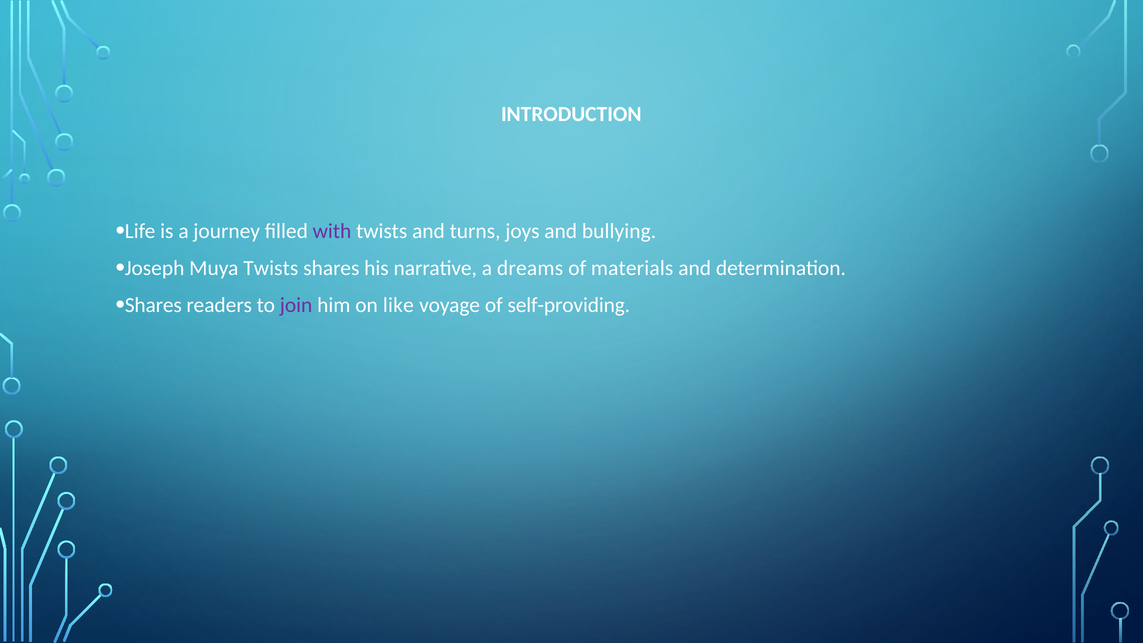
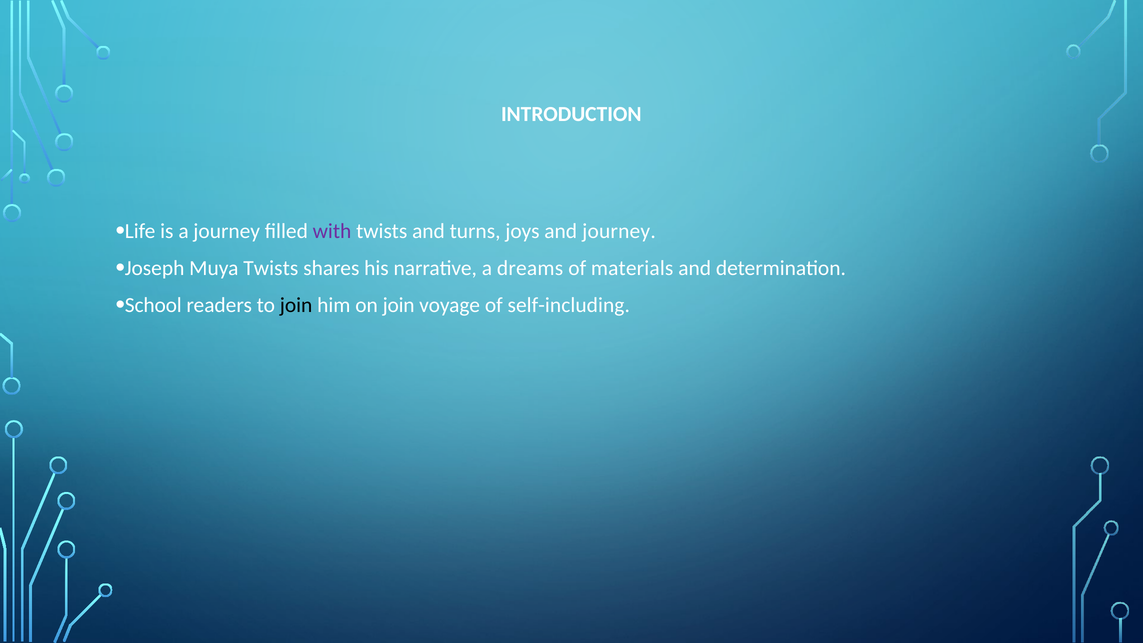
and bullying: bullying -> journey (619, 231)
Shares: Shares -> School (153, 305)
join colour: purple -> black (296, 305)
on like: like -> join (399, 305)
self-providing: self-providing -> self-including (569, 305)
